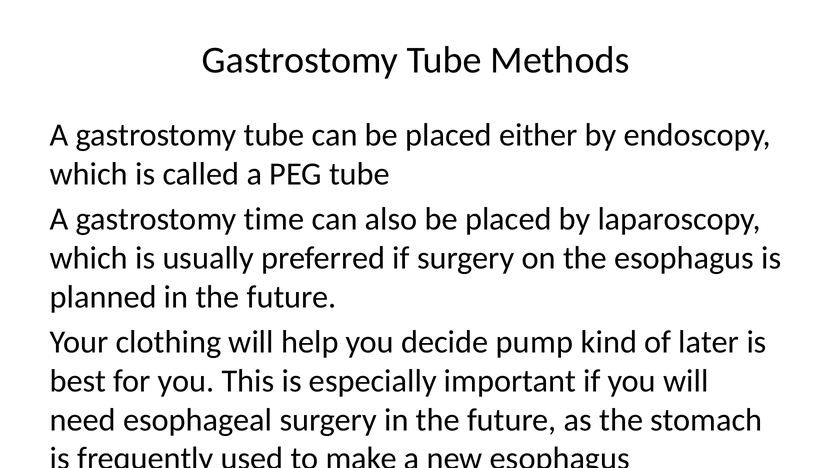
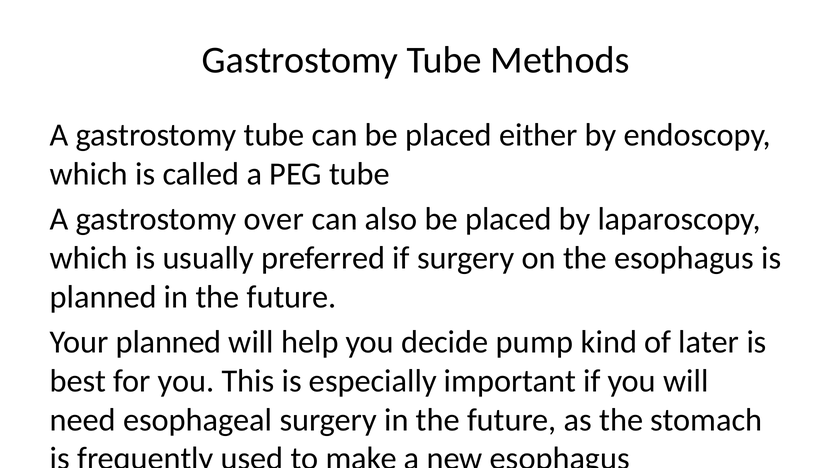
time: time -> over (274, 219)
Your clothing: clothing -> planned (169, 342)
